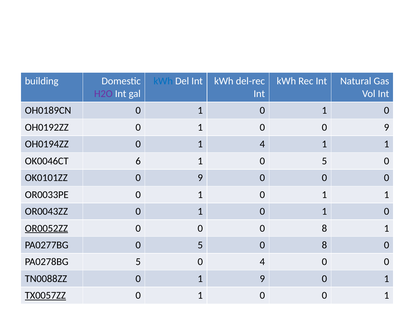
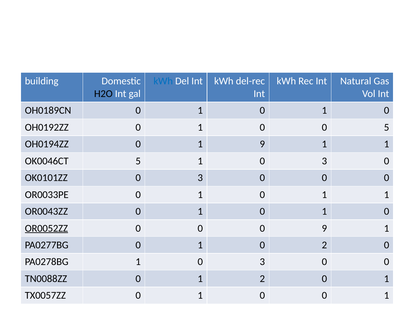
H2O colour: purple -> black (103, 94)
0 0 9: 9 -> 5 (387, 127)
1 4: 4 -> 9 (262, 144)
OK0046CT 6: 6 -> 5 (138, 161)
5: 5 -> 3 (324, 161)
OK0101ZZ 0 9: 9 -> 3 (200, 178)
0 0 8: 8 -> 9 (324, 228)
PA0277BG 0 5: 5 -> 1 (200, 245)
8: 8 -> 2 (324, 245)
PA0278BG 5: 5 -> 1 (138, 261)
4: 4 -> 3 (262, 261)
1 9: 9 -> 2 (262, 278)
TX0057ZZ underline: present -> none (45, 295)
